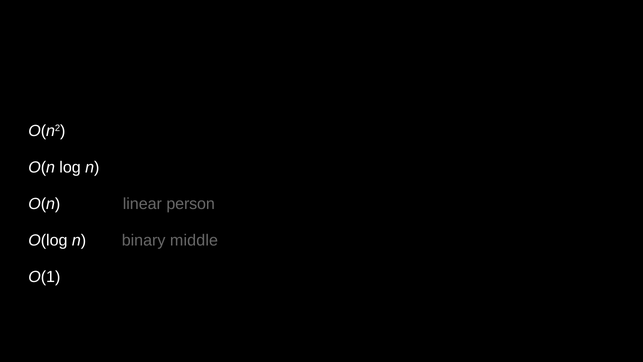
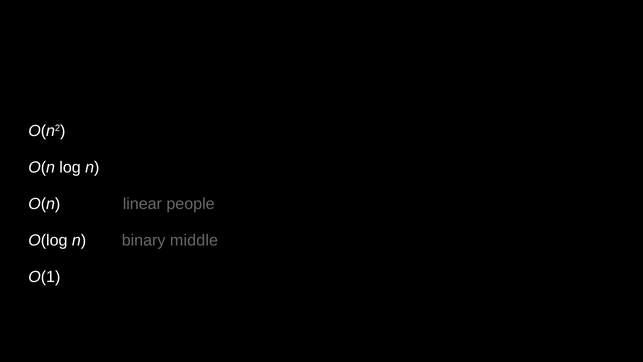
person: person -> people (191, 204)
